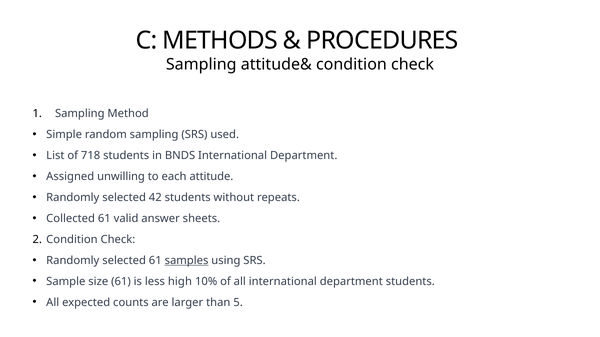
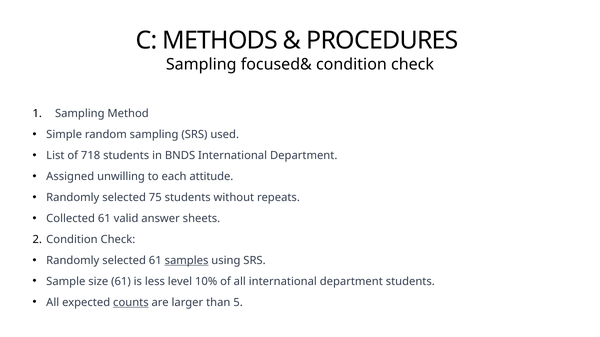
attitude&: attitude& -> focused& (276, 64)
42: 42 -> 75 (155, 198)
high: high -> level (180, 282)
counts underline: none -> present (131, 303)
